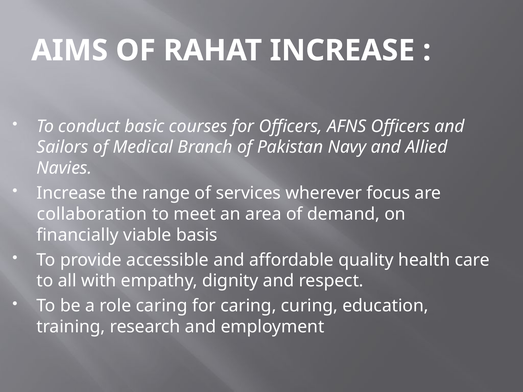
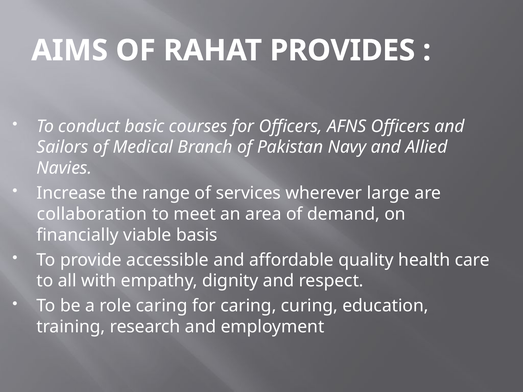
RAHAT INCREASE: INCREASE -> PROVIDES (342, 50)
focus: focus -> large (388, 193)
